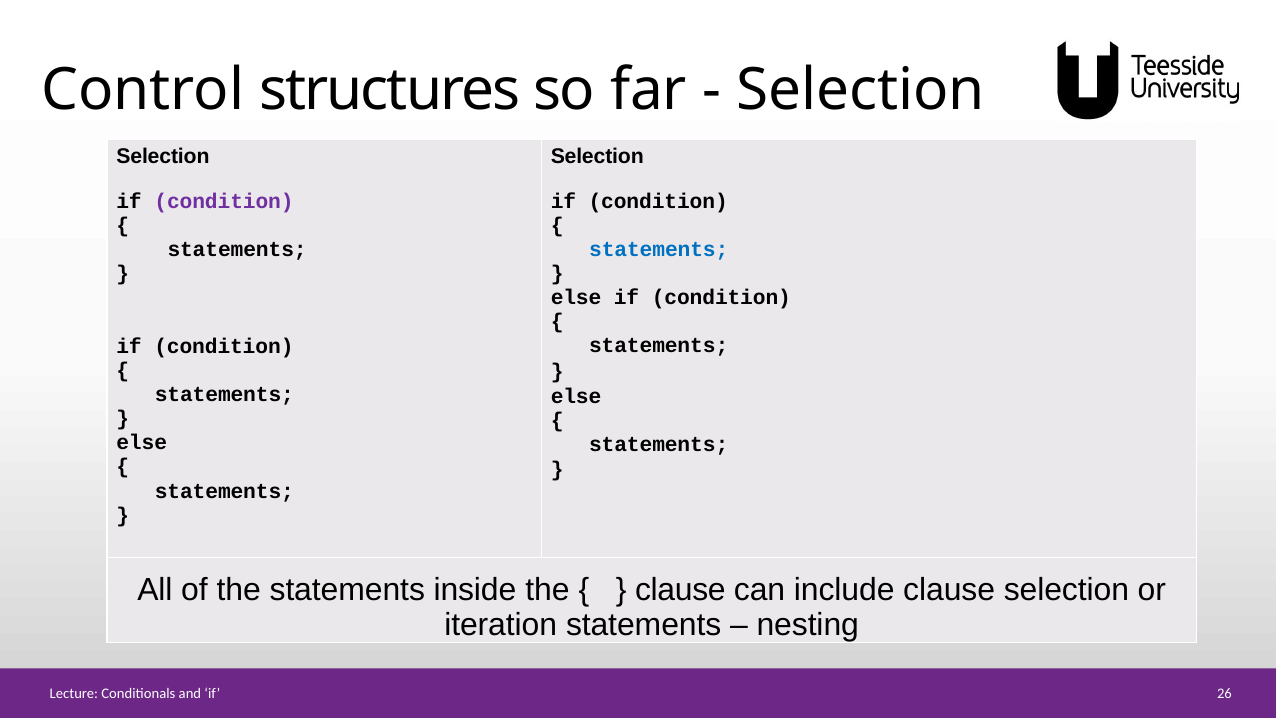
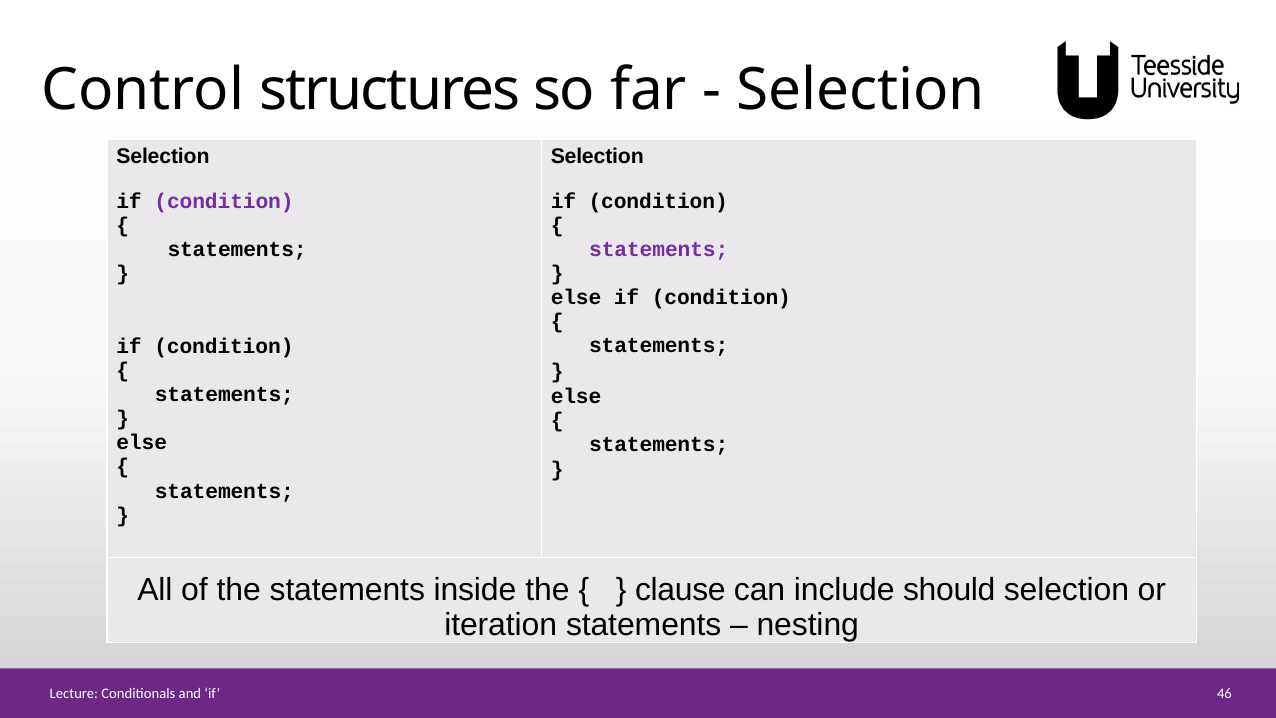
statements colour: blue -> purple (659, 249)
include clause: clause -> should (949, 590)
26: 26 -> 46 (1224, 693)
